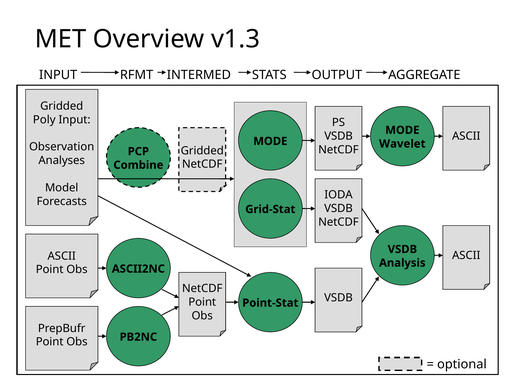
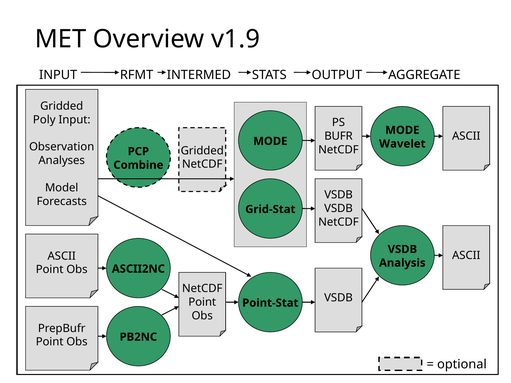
v1.3: v1.3 -> v1.9 (236, 39)
VSDB: VSDB -> BUFR (339, 136)
IODA: IODA -> VSDB (339, 195)
